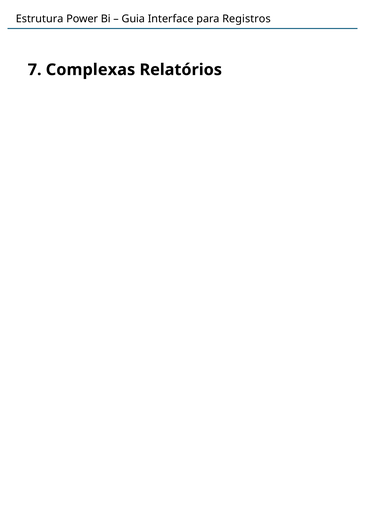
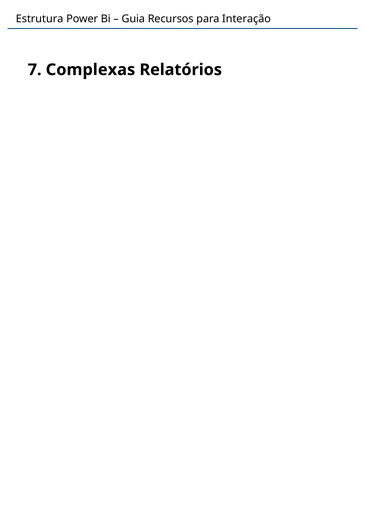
Interface: Interface -> Recursos (171, 19)
Registros: Registros -> Interação (247, 19)
